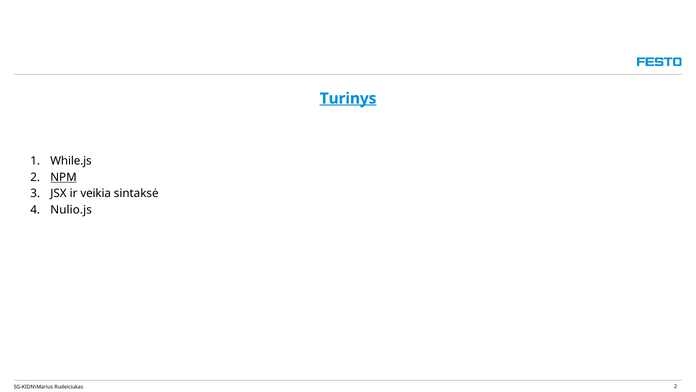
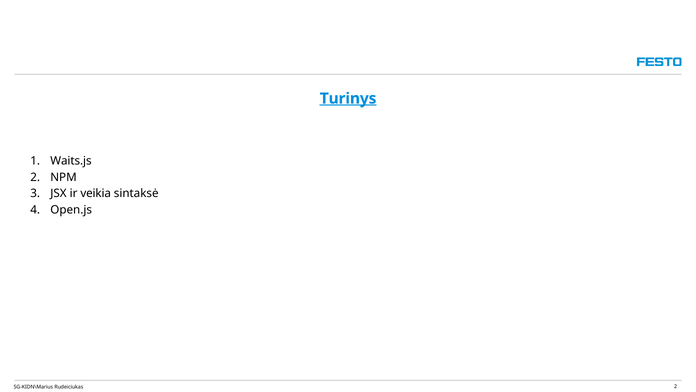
While.js: While.js -> Waits.js (71, 161)
NPM underline: present -> none (63, 177)
Nulio.js: Nulio.js -> Open.js (71, 210)
